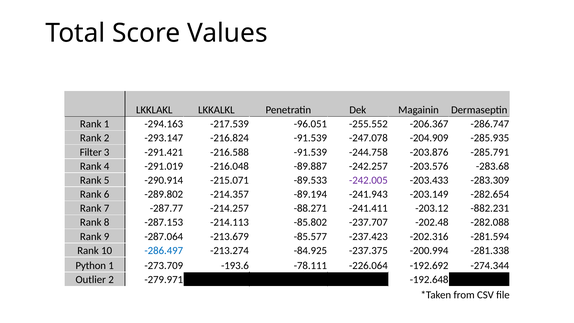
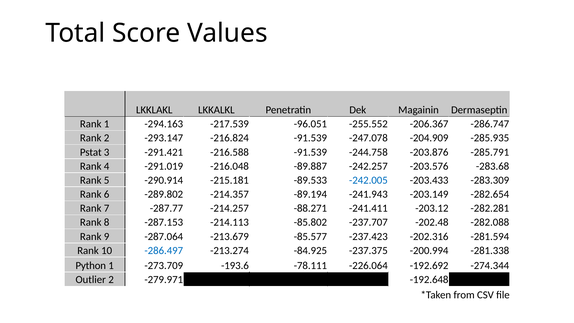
Filter: Filter -> Pstat (91, 152)
-215.071: -215.071 -> -215.181 (230, 180)
-242.005 colour: purple -> blue (368, 180)
-882.231: -882.231 -> -282.281 (490, 208)
